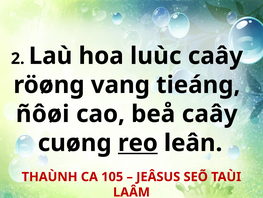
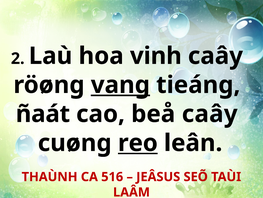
luùc: luùc -> vinh (156, 56)
vang underline: none -> present (120, 85)
ñôøi: ñôøi -> ñaát (43, 114)
105: 105 -> 516 (112, 176)
